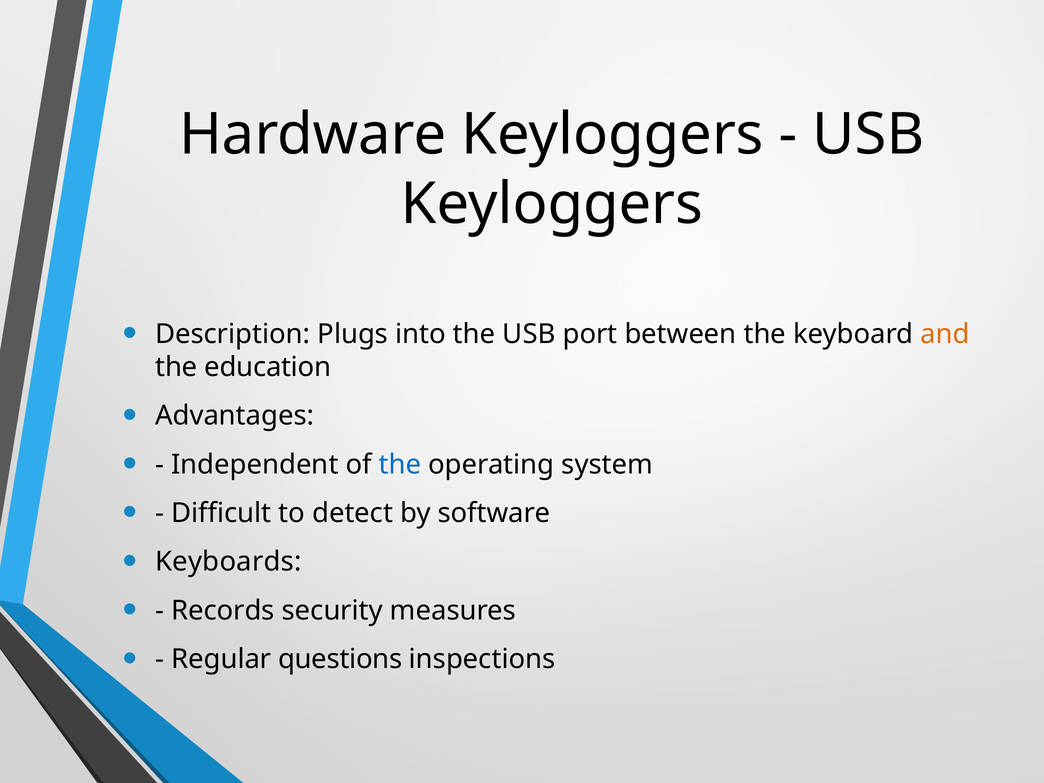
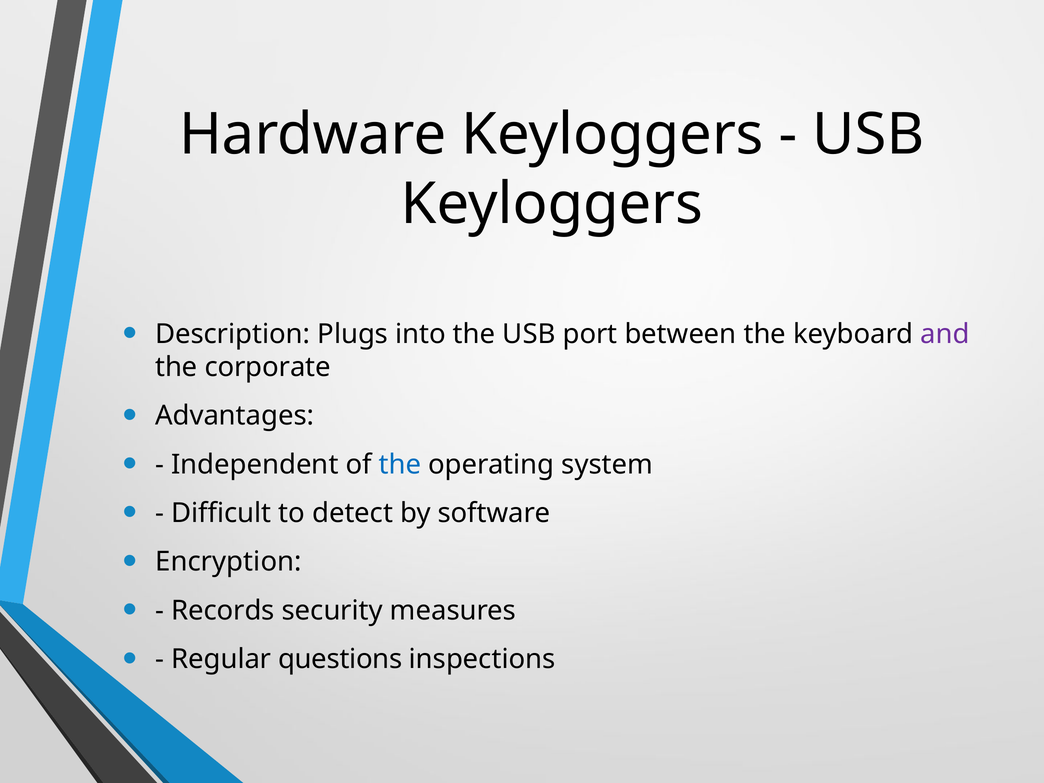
and colour: orange -> purple (945, 334)
education: education -> corporate (268, 367)
Keyboards: Keyboards -> Encryption (228, 562)
